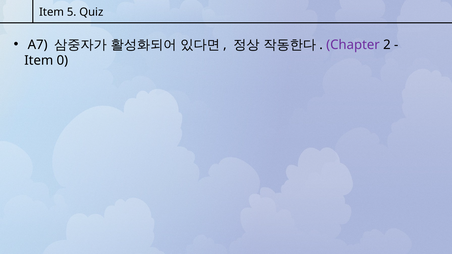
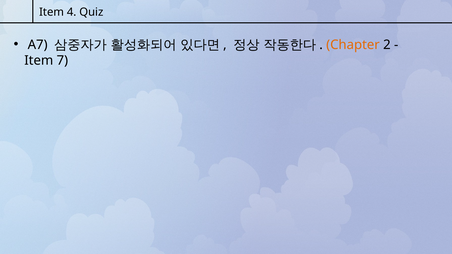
5: 5 -> 4 (72, 12)
Chapter colour: purple -> orange (353, 45)
0: 0 -> 7 (62, 61)
